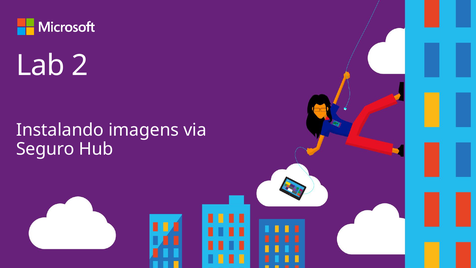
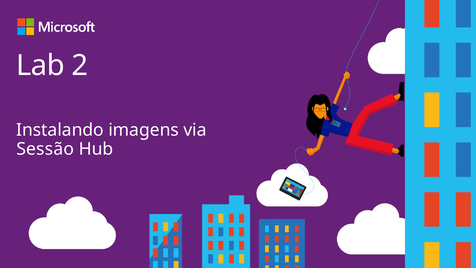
Seguro: Seguro -> Sessão (45, 149)
